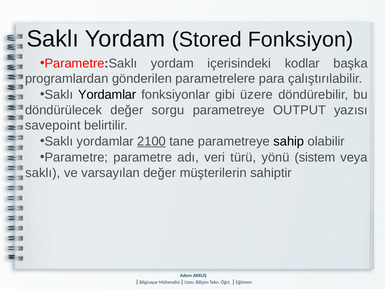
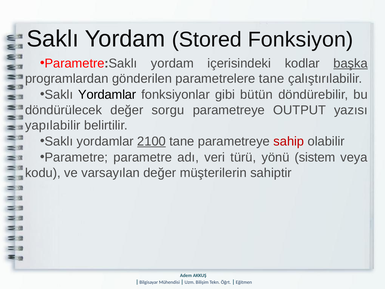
başka underline: none -> present (351, 63)
parametrelere para: para -> tane (272, 79)
üzere: üzere -> bütün (257, 95)
savepoint: savepoint -> yapılabilir (53, 125)
sahip colour: black -> red (289, 141)
saklı: saklı -> kodu (43, 173)
